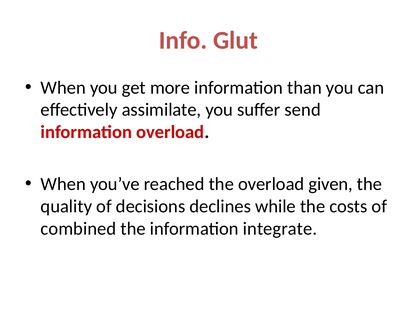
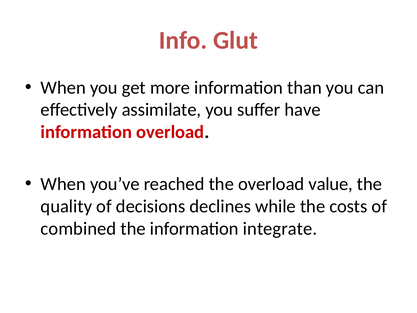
send: send -> have (303, 110)
given: given -> value (331, 184)
